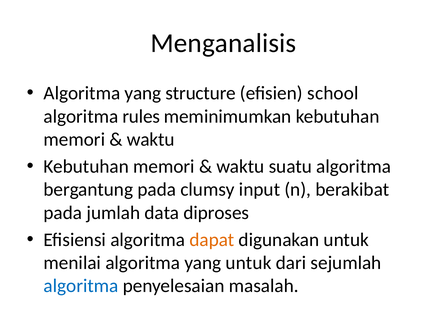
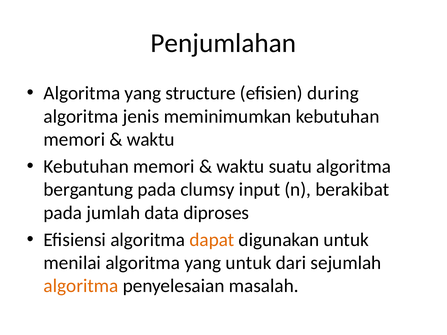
Menganalisis: Menganalisis -> Penjumlahan (223, 43)
school: school -> during (333, 93)
rules: rules -> jenis (141, 116)
algoritma colour: blue -> orange (81, 286)
